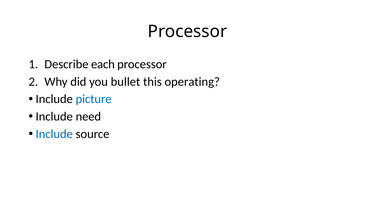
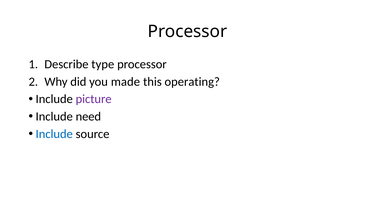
each: each -> type (103, 64)
bullet: bullet -> made (125, 82)
picture colour: blue -> purple (94, 99)
